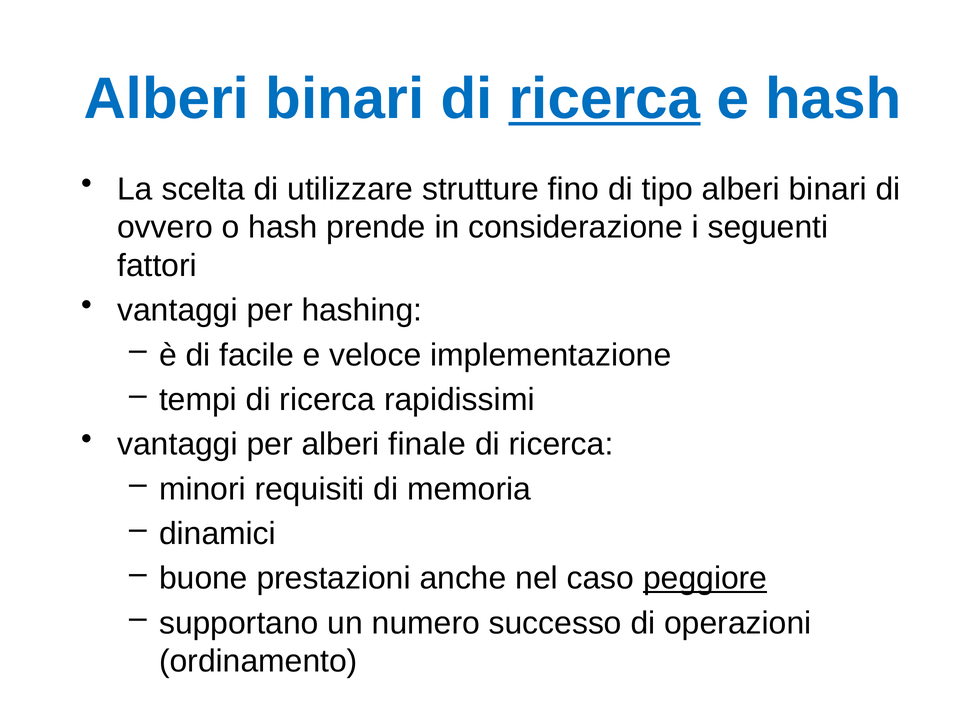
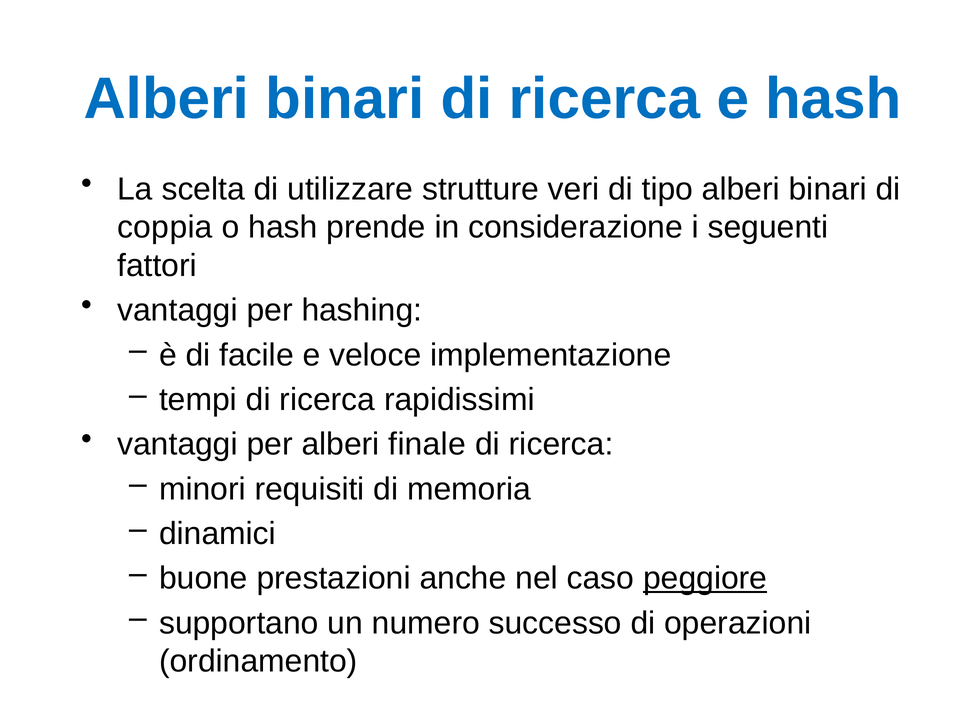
ricerca underline: present -> none (604, 99)
fino: fino -> veri (574, 189)
ovvero: ovvero -> coppia (165, 227)
